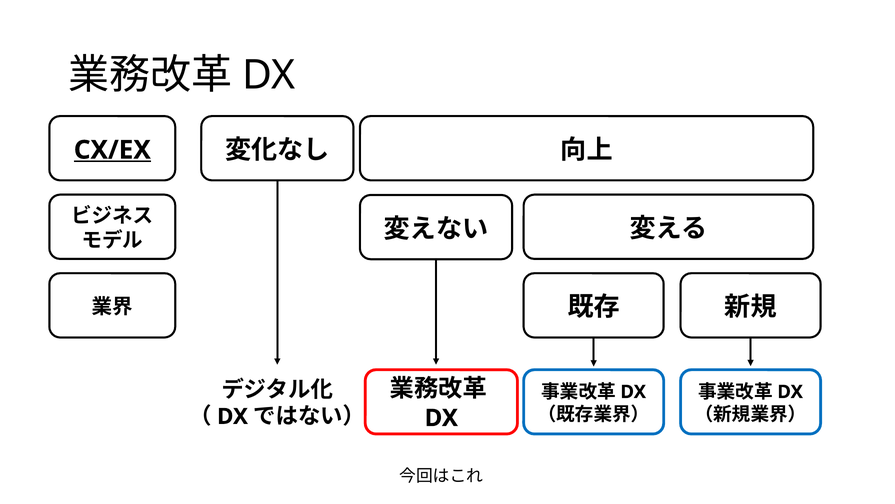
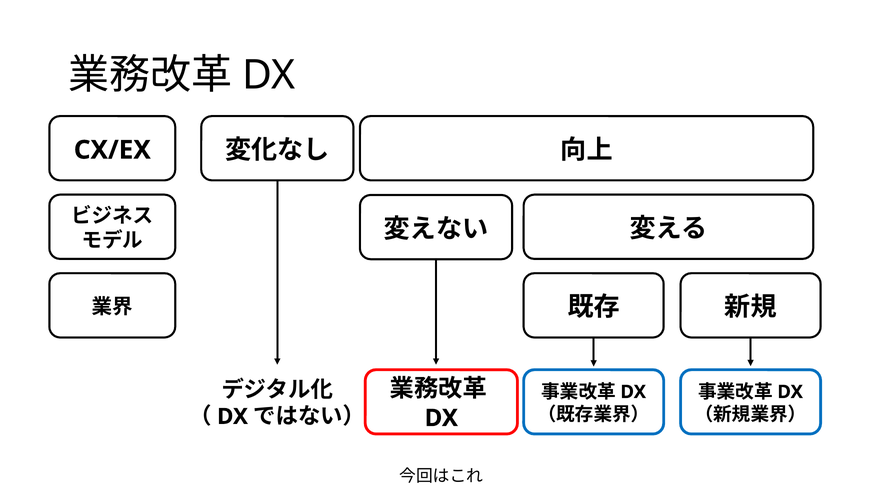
CX/EX underline: present -> none (112, 150)
